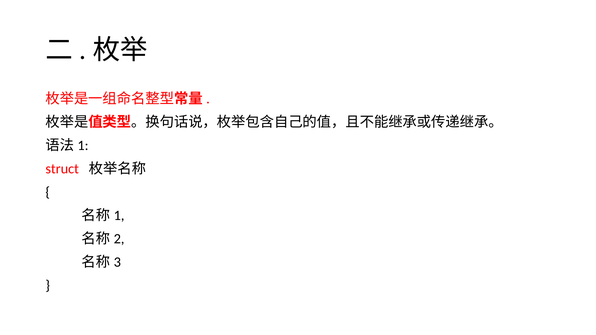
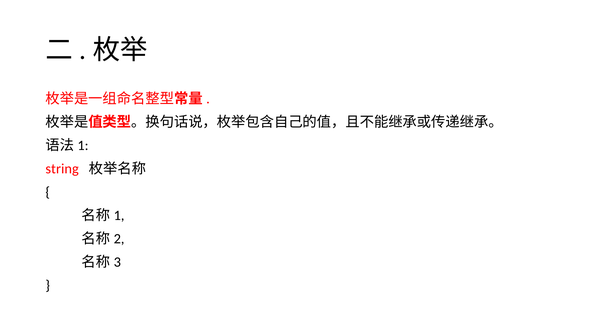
struct: struct -> string (62, 169)
